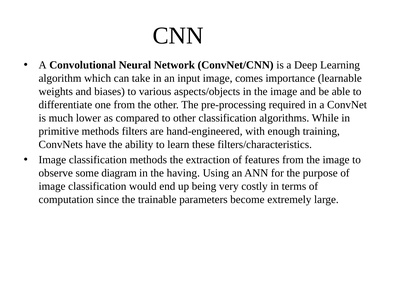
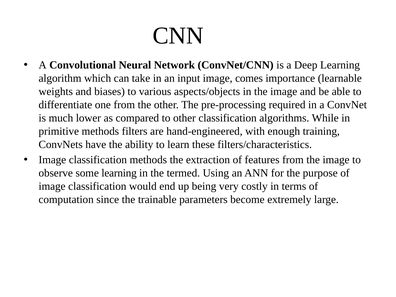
some diagram: diagram -> learning (119, 173)
having: having -> termed (183, 173)
